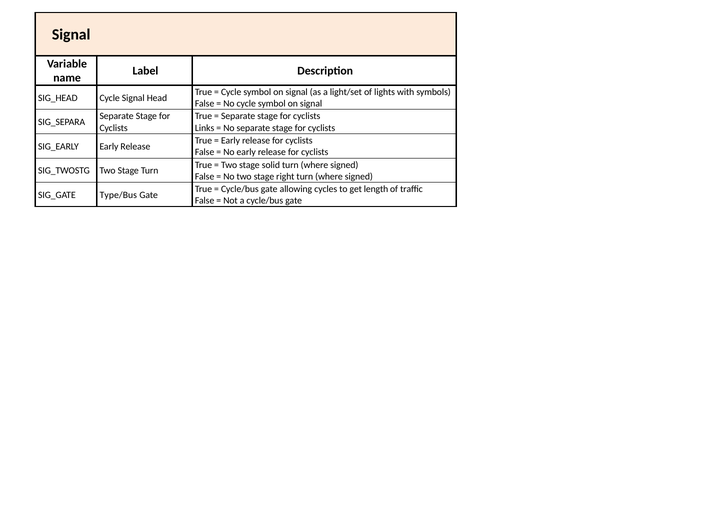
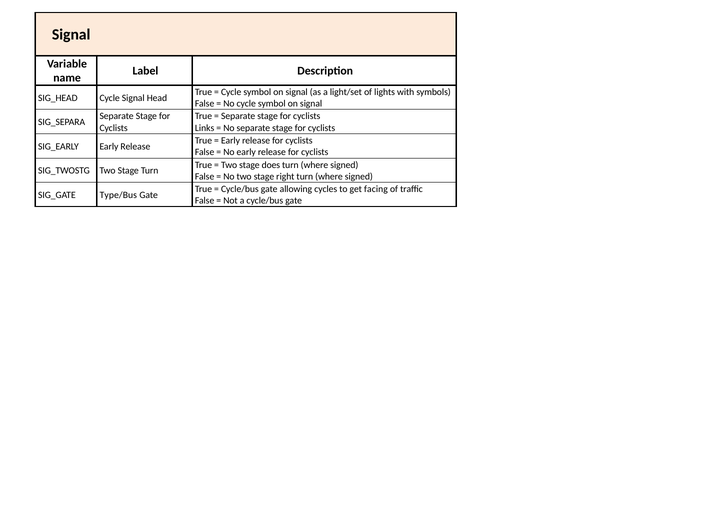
solid: solid -> does (271, 165)
length: length -> facing (376, 189)
